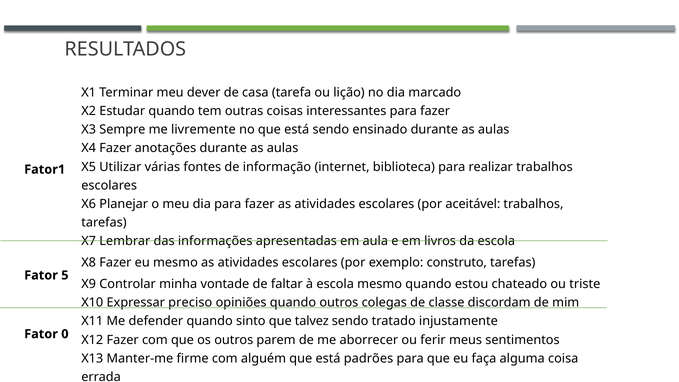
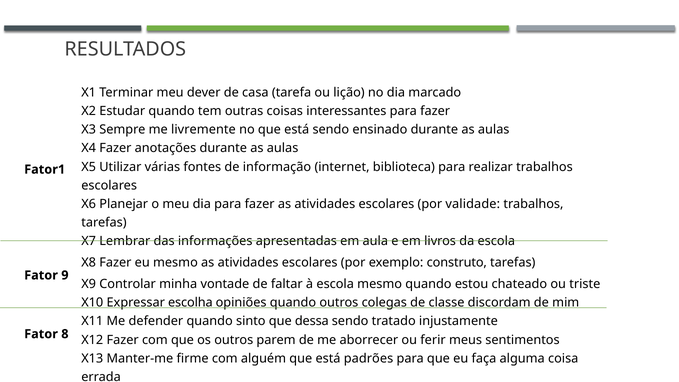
aceitável: aceitável -> validade (473, 204)
5: 5 -> 9 (65, 275)
preciso: preciso -> escolha (190, 303)
talvez: talvez -> dessa (312, 321)
0: 0 -> 8 (65, 334)
